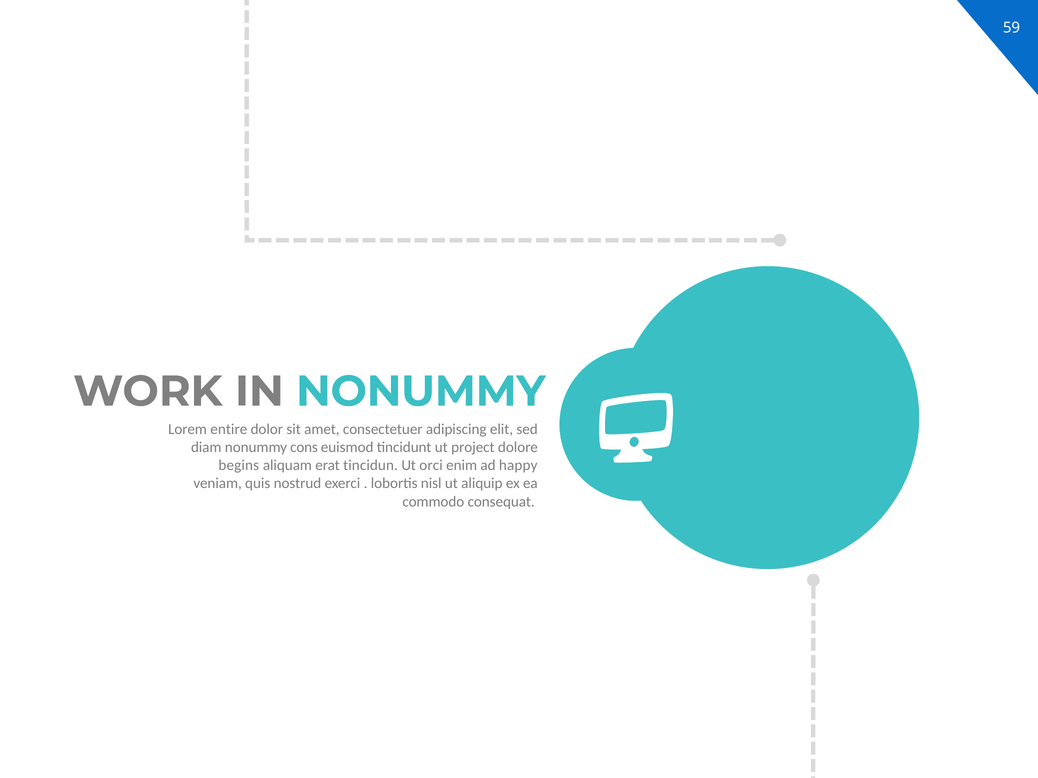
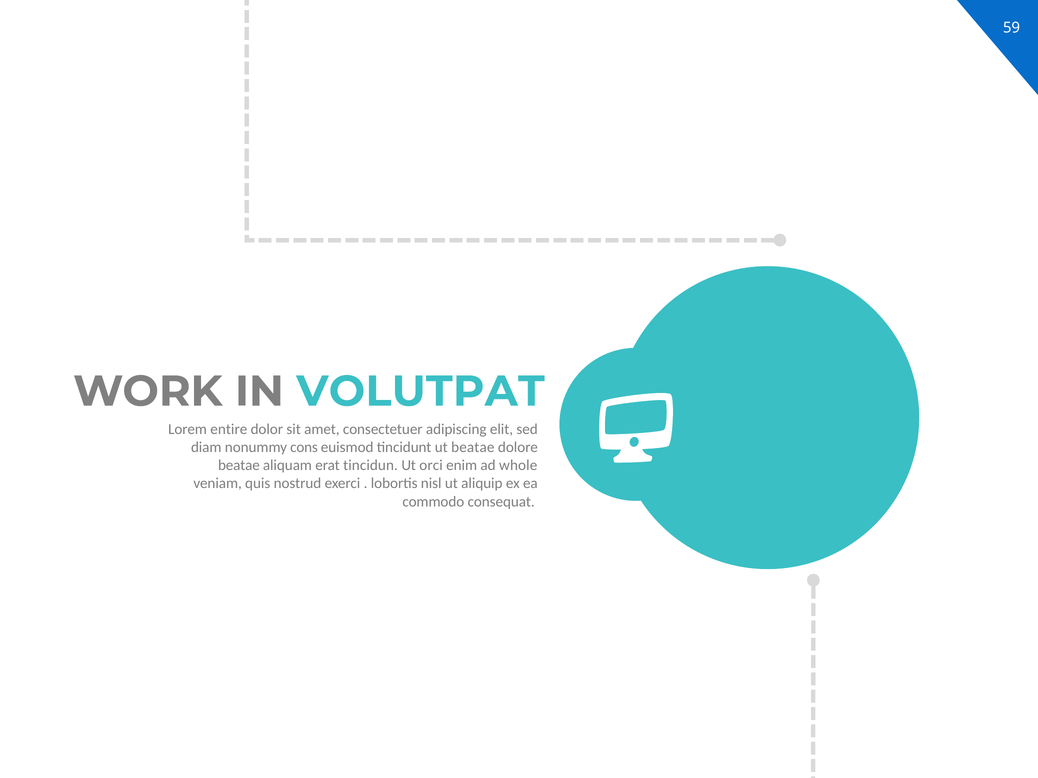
IN NONUMMY: NONUMMY -> VOLUTPAT (420, 392)
ut project: project -> beatae (473, 448)
begins: begins -> beatae (239, 466)
happy: happy -> whole (518, 466)
